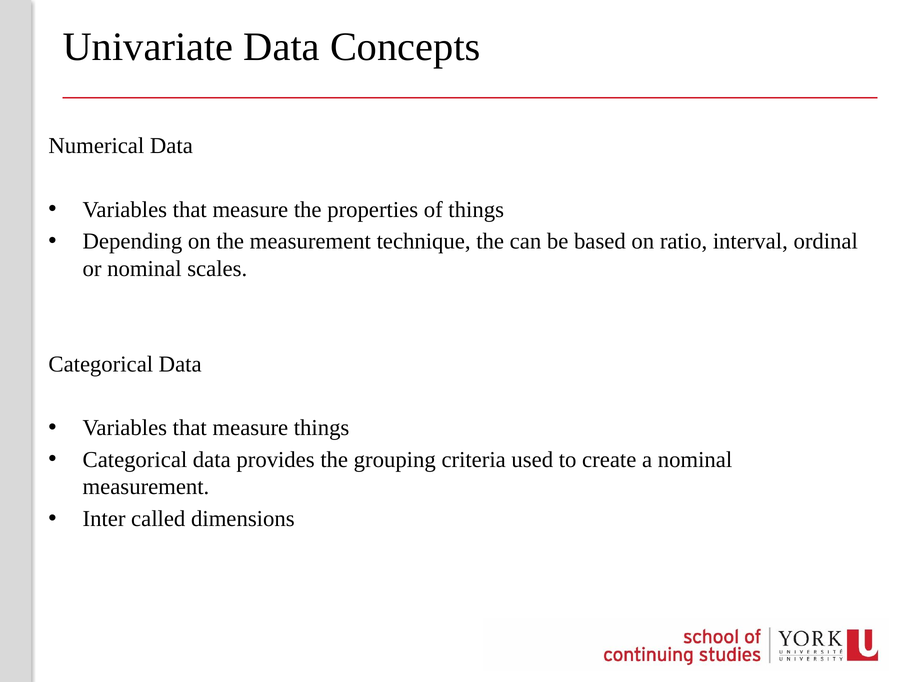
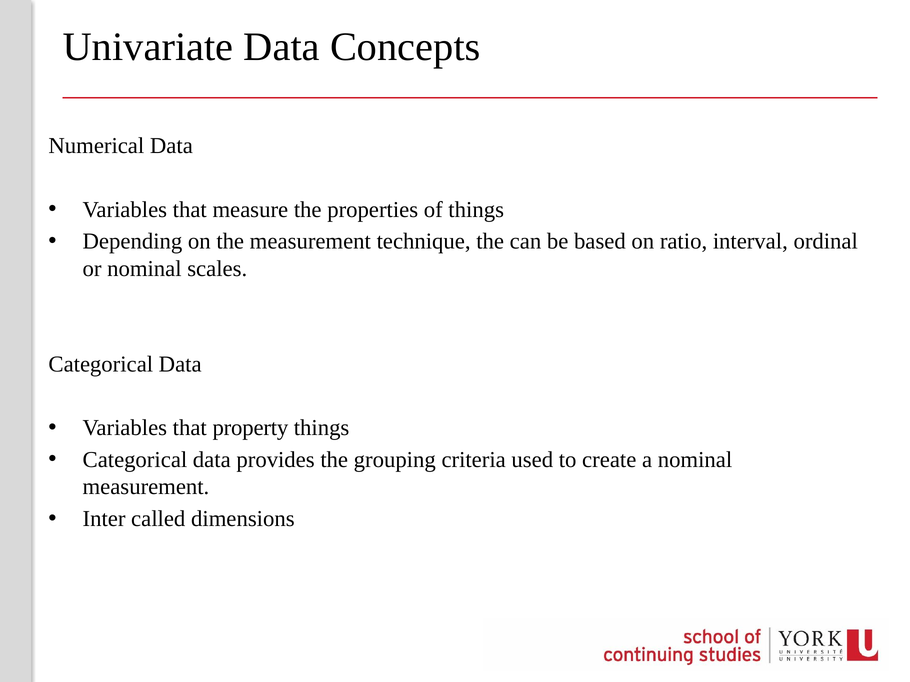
measure: measure -> property (250, 428)
